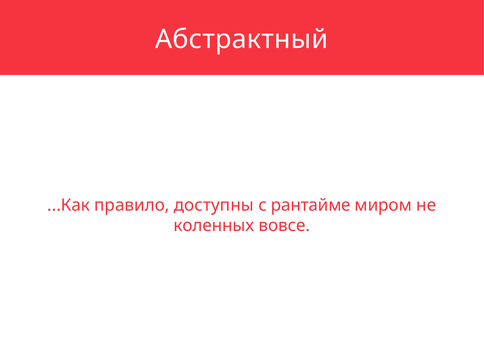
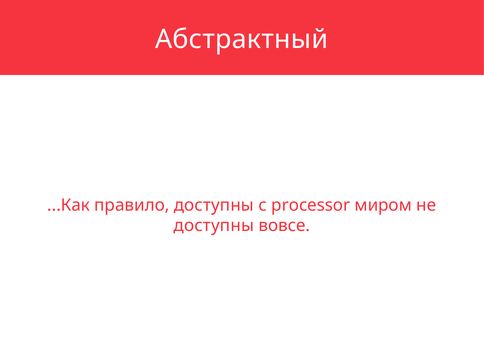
рантайме: рантайме -> processor (311, 205)
коленных: коленных -> доступны (214, 226)
